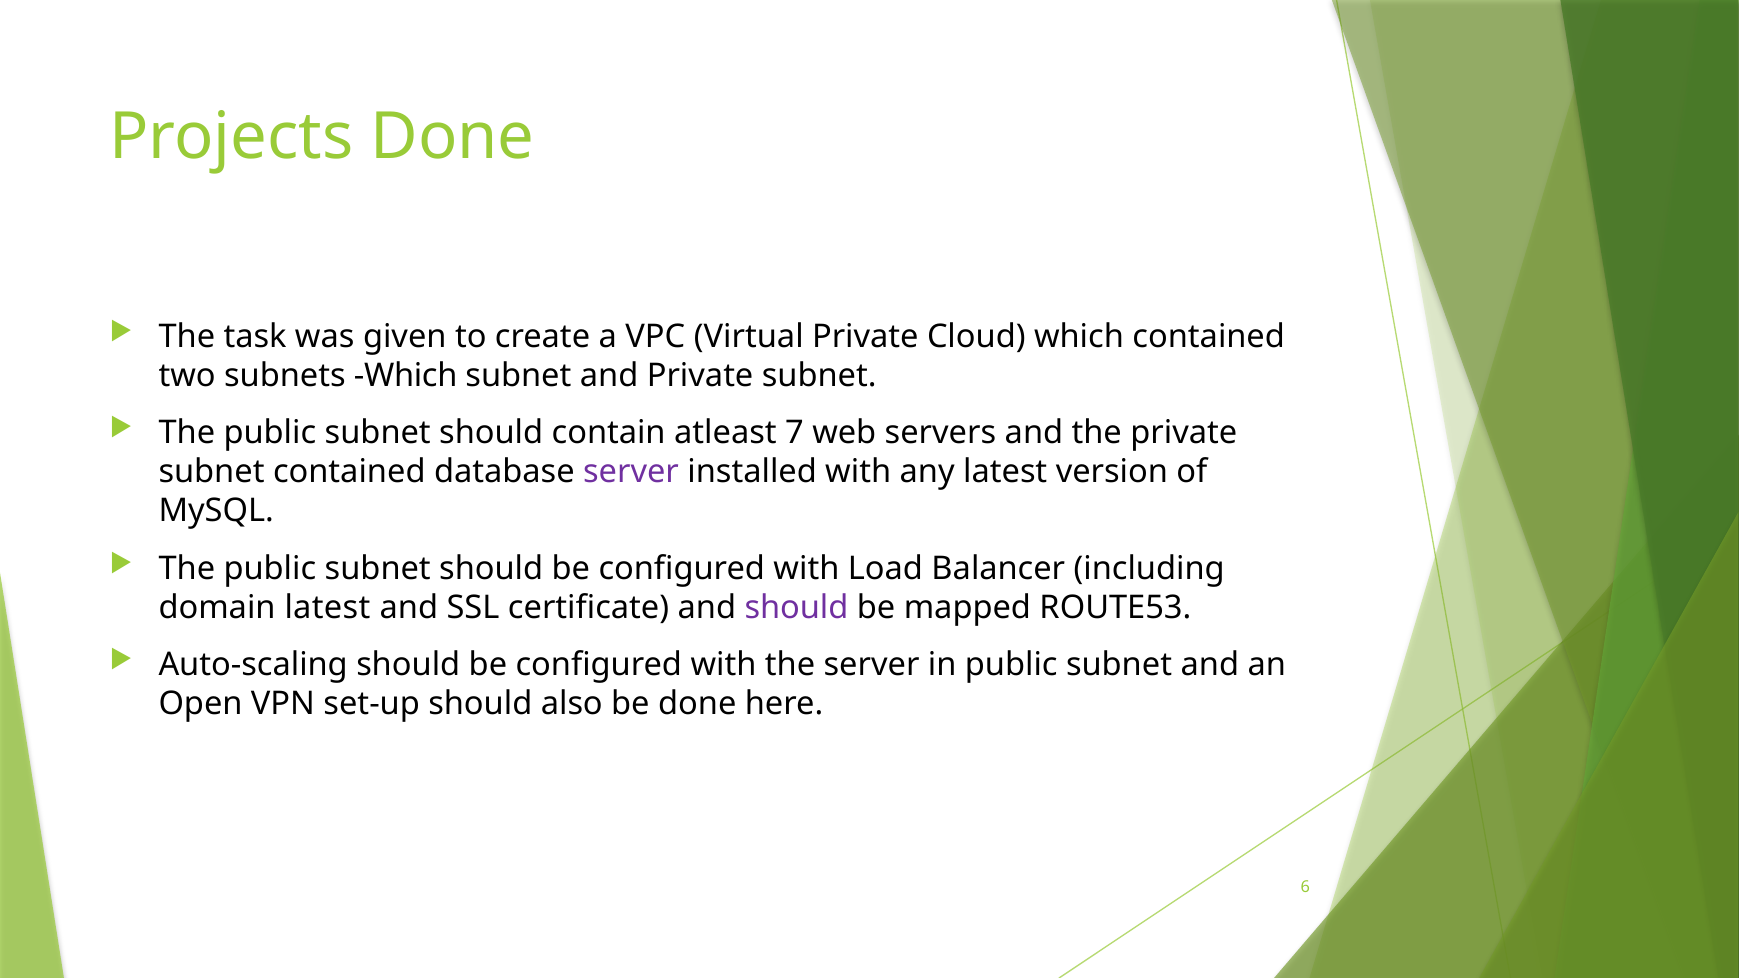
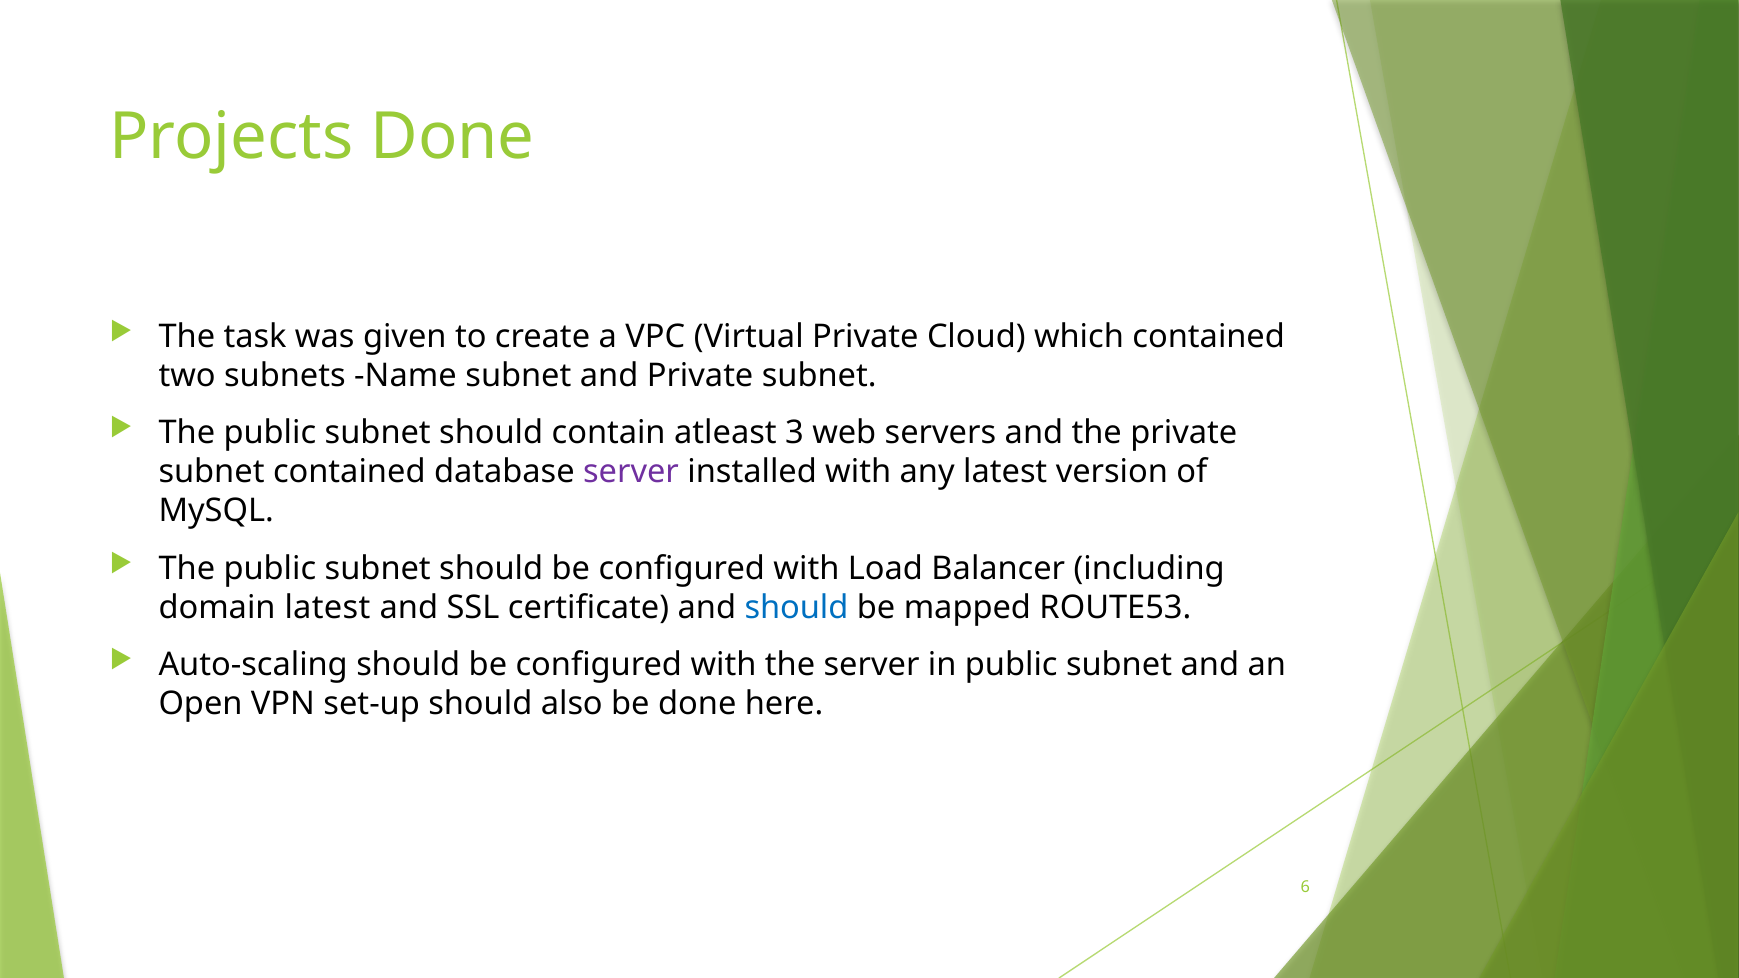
subnets Which: Which -> Name (405, 376)
7: 7 -> 3 (795, 433)
should colour: purple -> blue (796, 608)
